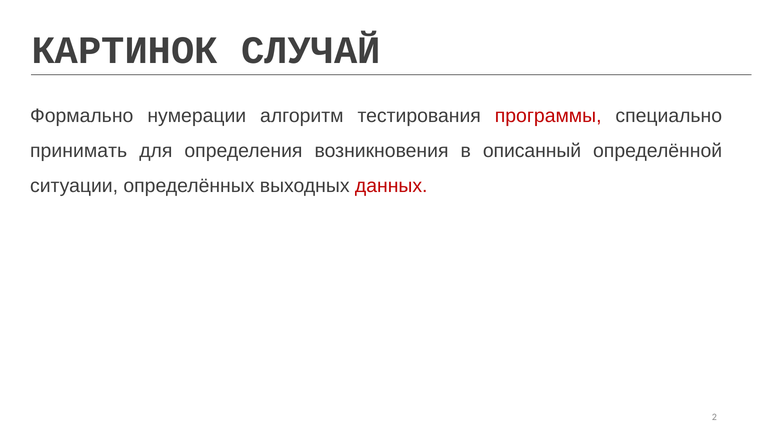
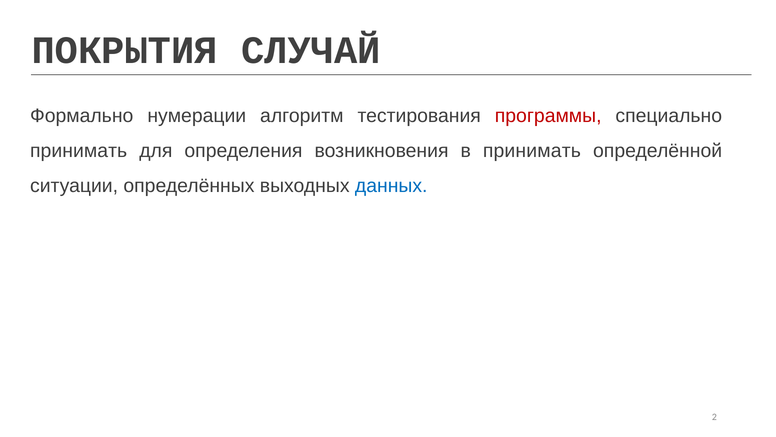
КАРТИНОК: КАРТИНОК -> ПОКРЫТИЯ (125, 50)
в описанный: описанный -> принимать (532, 151)
данных colour: red -> blue (391, 186)
